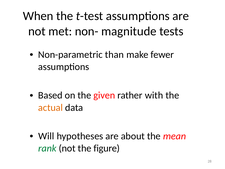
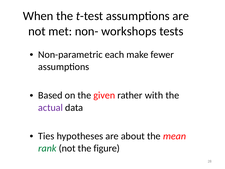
magnitude: magnitude -> workshops (129, 31)
than: than -> each (114, 54)
actual colour: orange -> purple (50, 107)
Will: Will -> Ties (46, 136)
